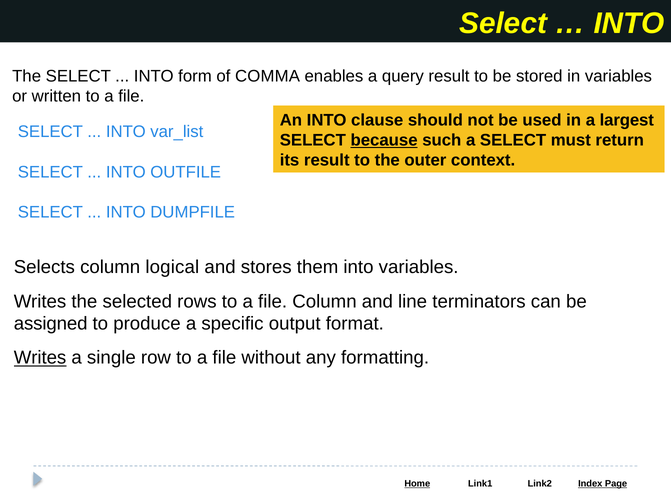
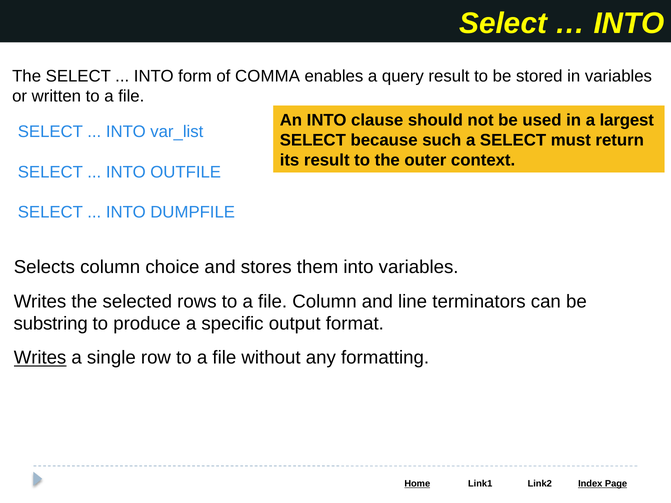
because underline: present -> none (384, 140)
logical: logical -> choice (172, 267)
assigned: assigned -> substring (51, 324)
